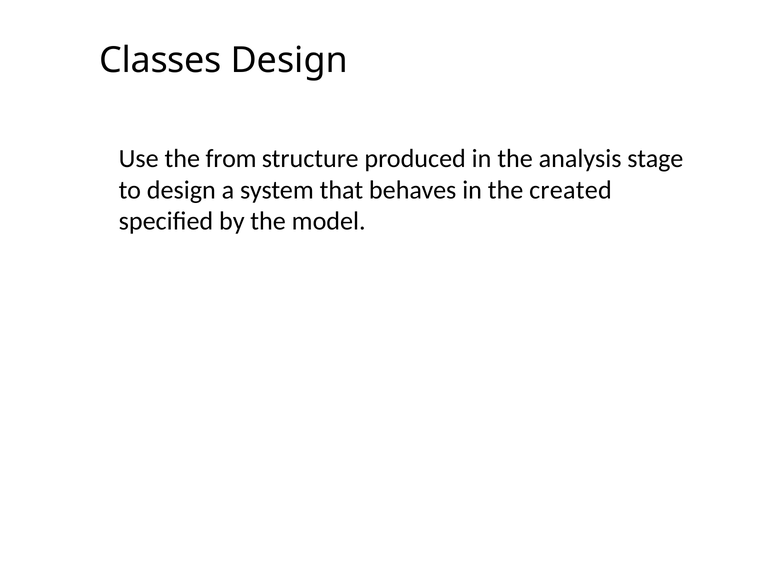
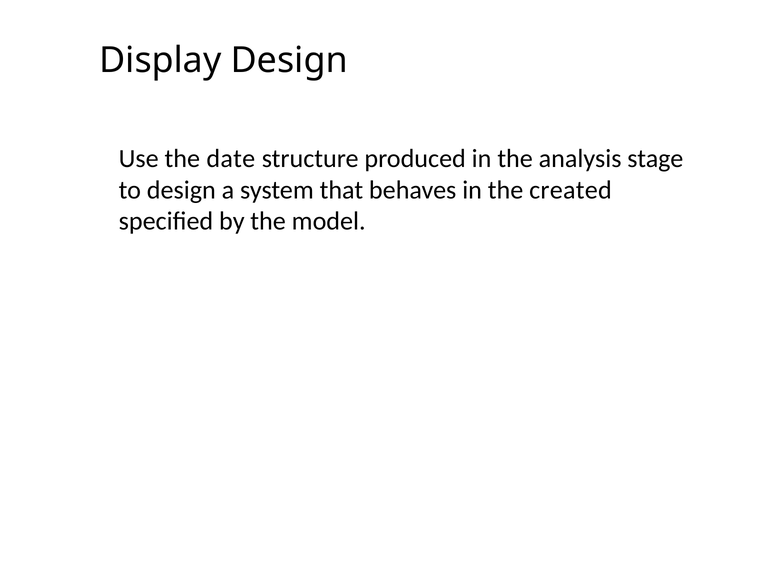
Classes: Classes -> Display (160, 61)
from: from -> date (231, 159)
